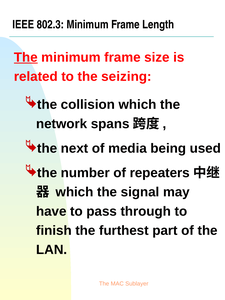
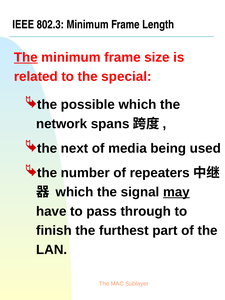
seizing: seizing -> special (126, 77)
collision: collision -> possible (88, 105)
may underline: none -> present (176, 192)
